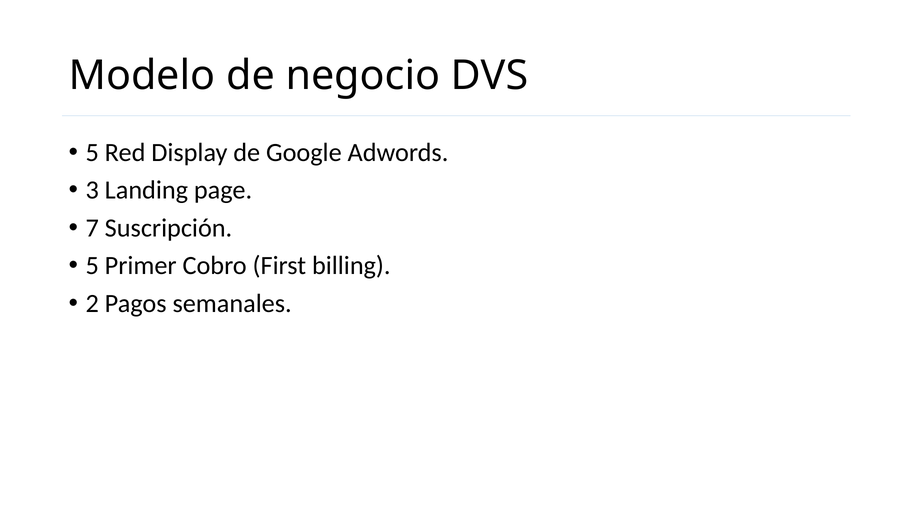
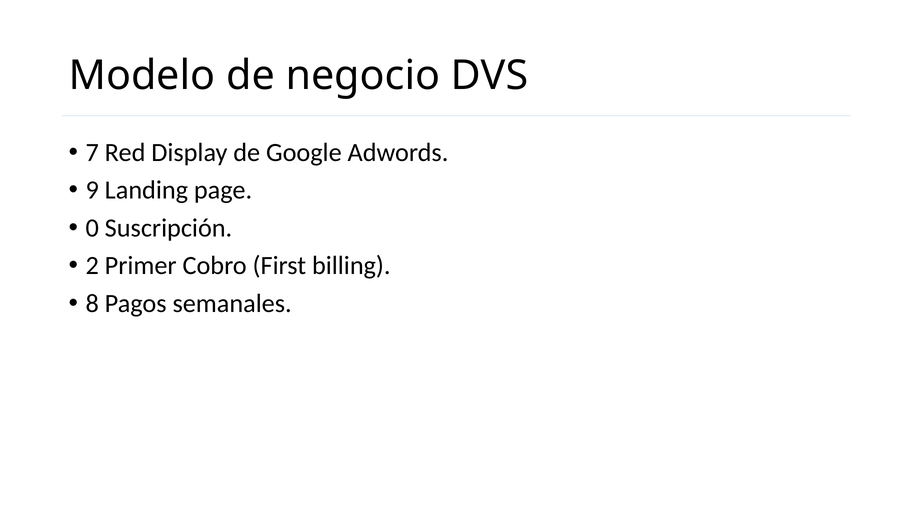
5: 5 -> 7 (92, 152)
3: 3 -> 9 (92, 190)
7: 7 -> 0 (92, 228)
5: 5 -> 2 (92, 266)
2: 2 -> 8 (92, 303)
